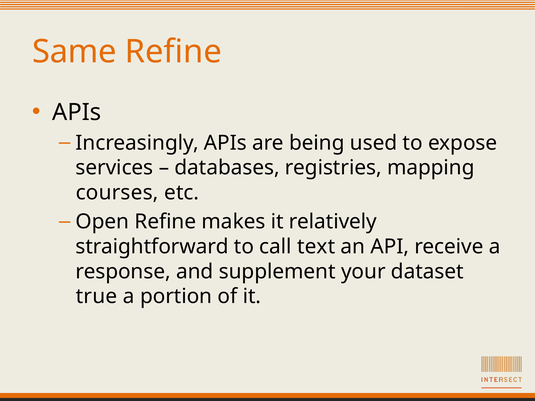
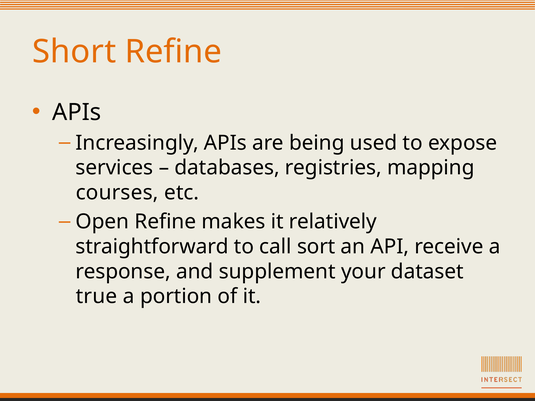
Same: Same -> Short (74, 52)
text: text -> sort (316, 247)
